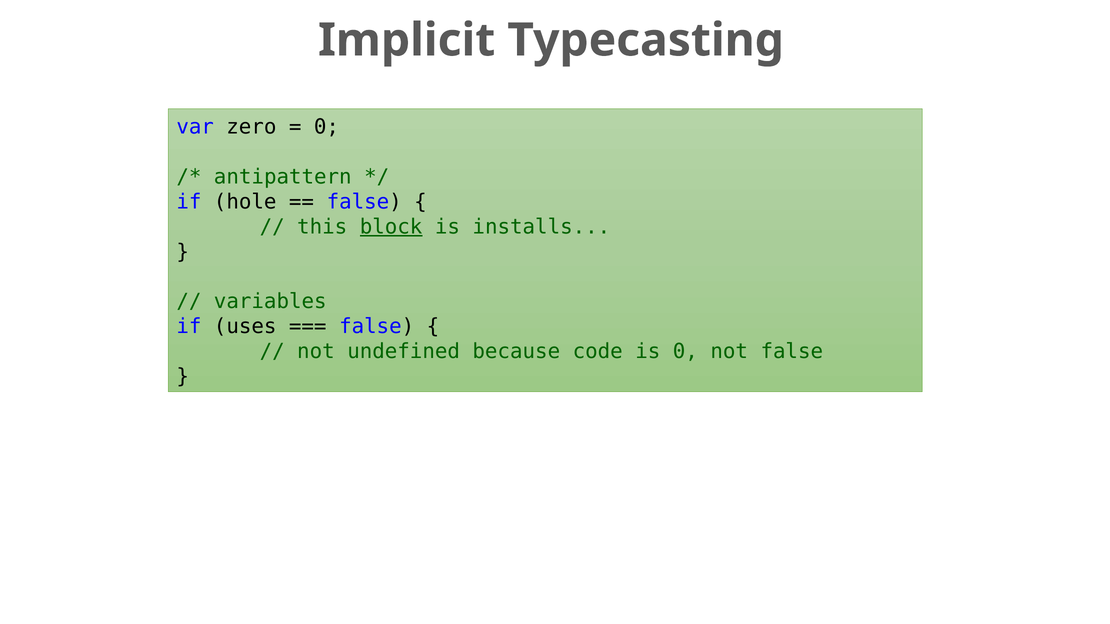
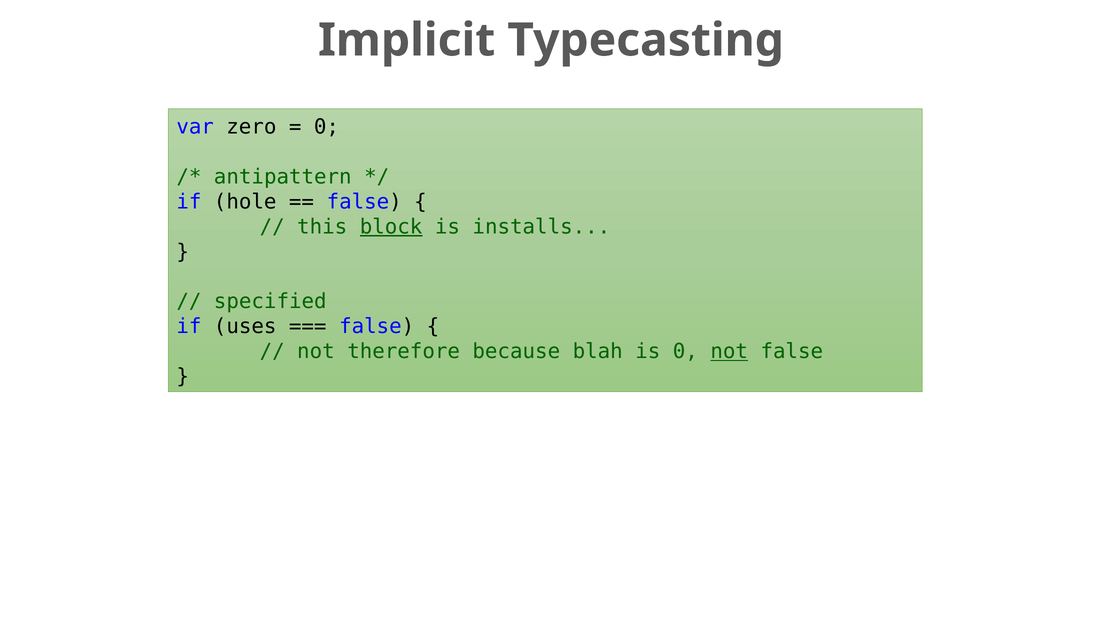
variables: variables -> specified (270, 302)
undefined: undefined -> therefore (404, 352)
code: code -> blah (598, 352)
not underline: none -> present (729, 352)
